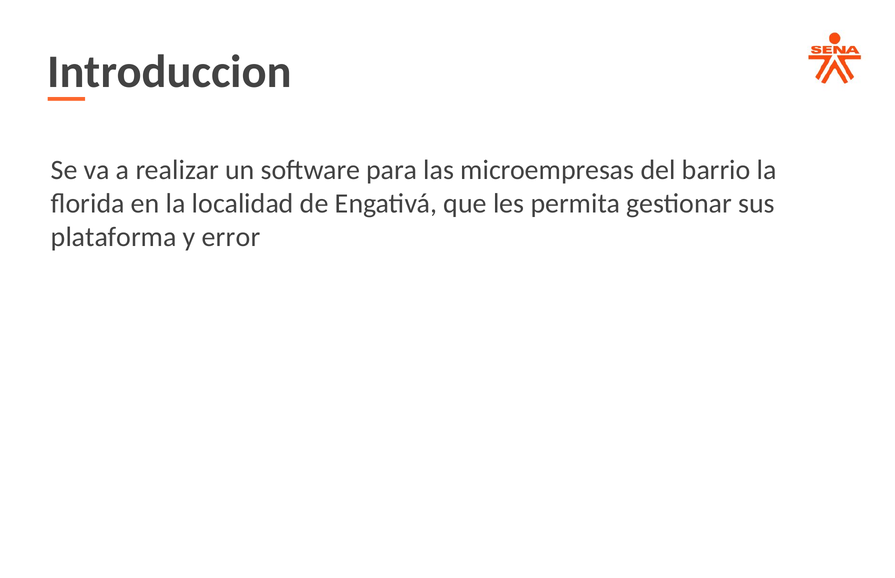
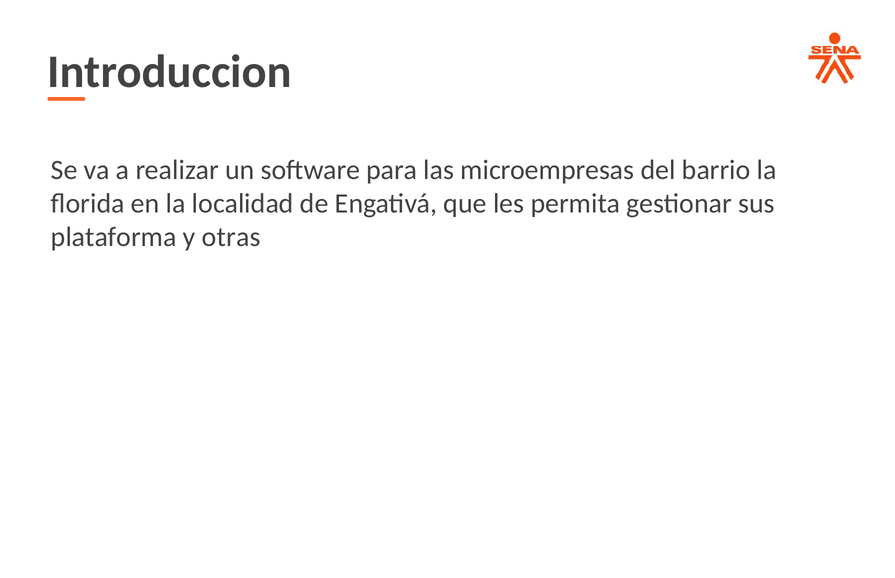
error: error -> otras (231, 237)
